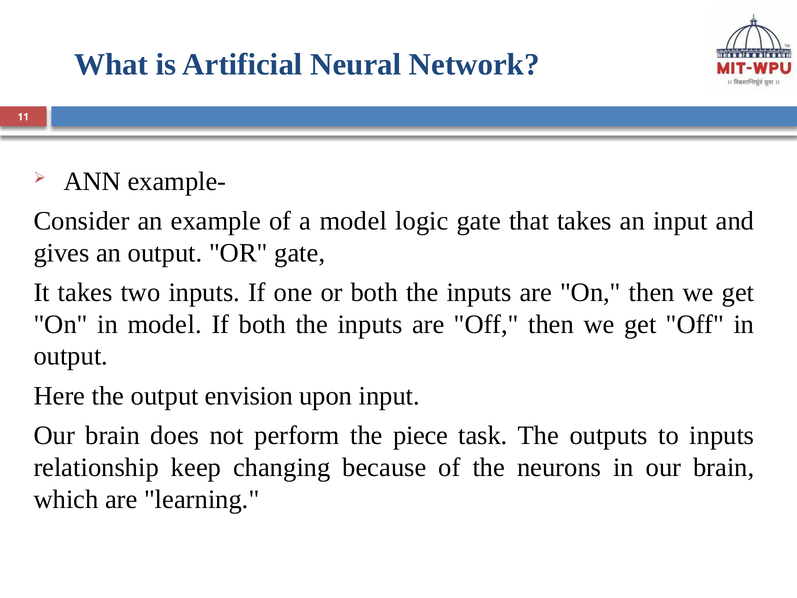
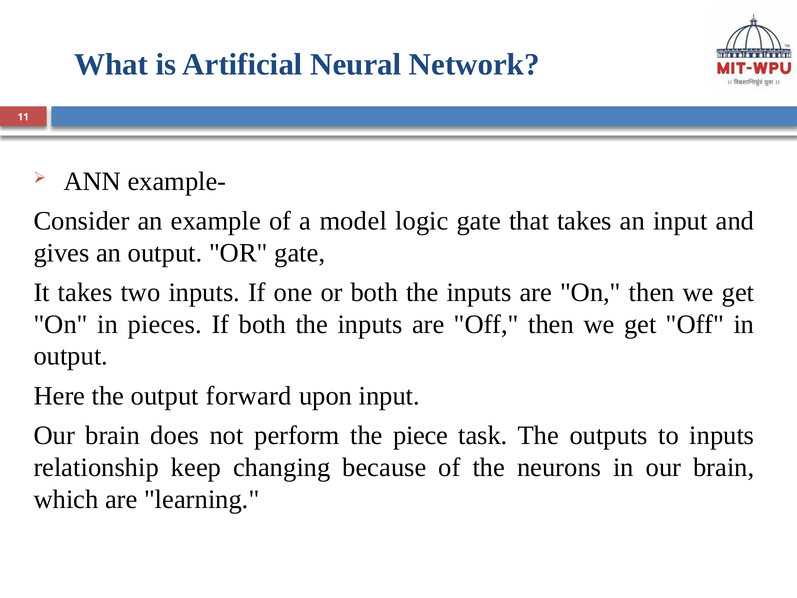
in model: model -> pieces (165, 324)
envision: envision -> forward (249, 396)
